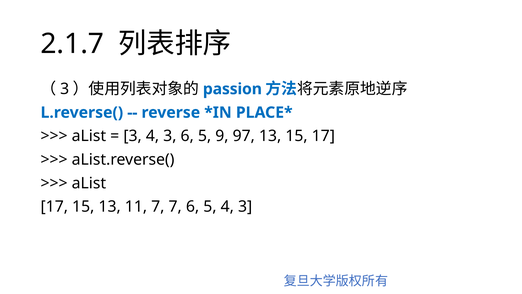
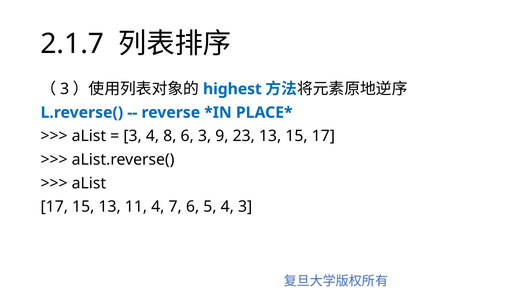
passion: passion -> highest (232, 89)
3 4 3: 3 -> 8 (170, 136)
5: 5 -> 3 (205, 136)
97: 97 -> 23 (244, 136)
11 7: 7 -> 4 (158, 206)
